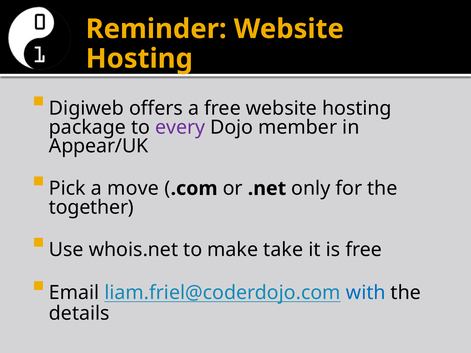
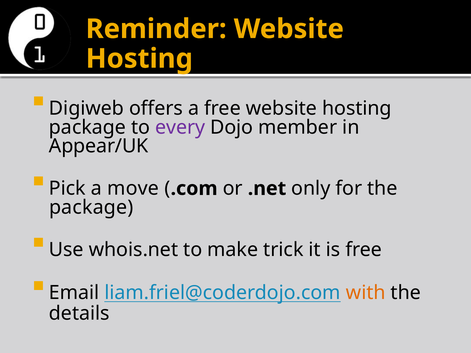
together: together -> package (91, 207)
take: take -> trick (283, 250)
with colour: blue -> orange (366, 293)
